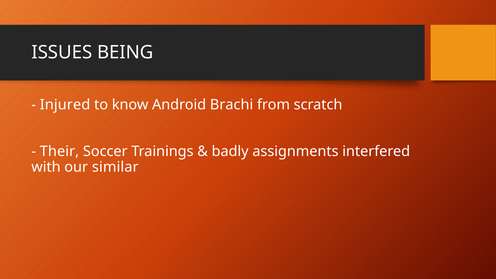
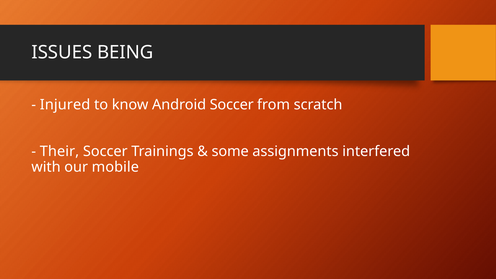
Android Brachi: Brachi -> Soccer (232, 105)
badly: badly -> some (230, 152)
similar: similar -> mobile (115, 167)
